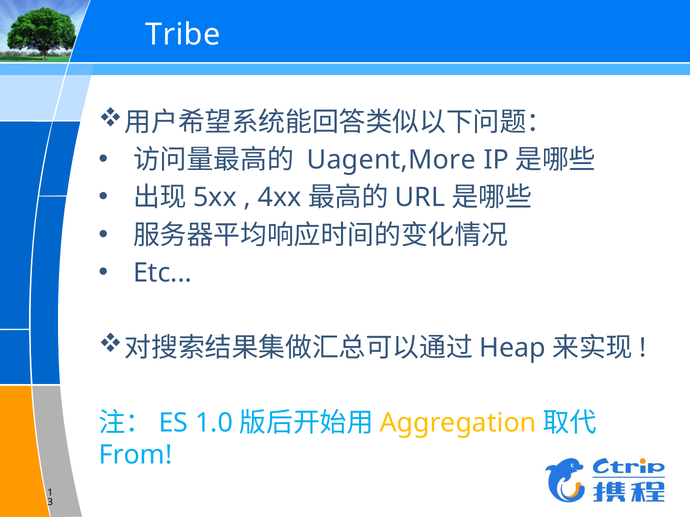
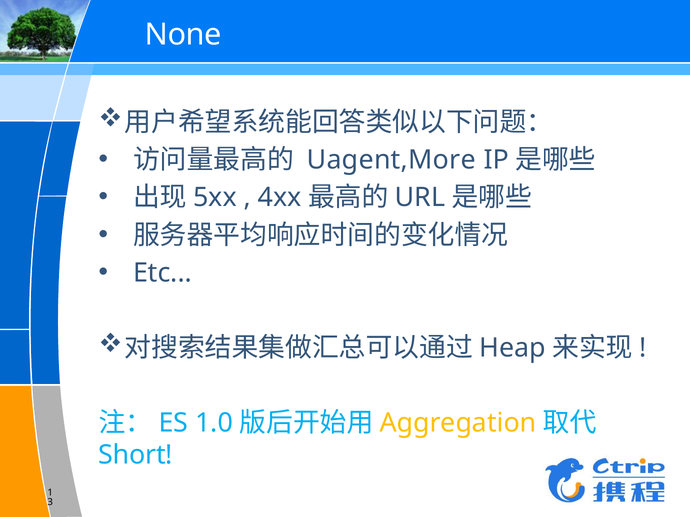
Tribe: Tribe -> None (183, 35)
From: From -> Short (136, 456)
